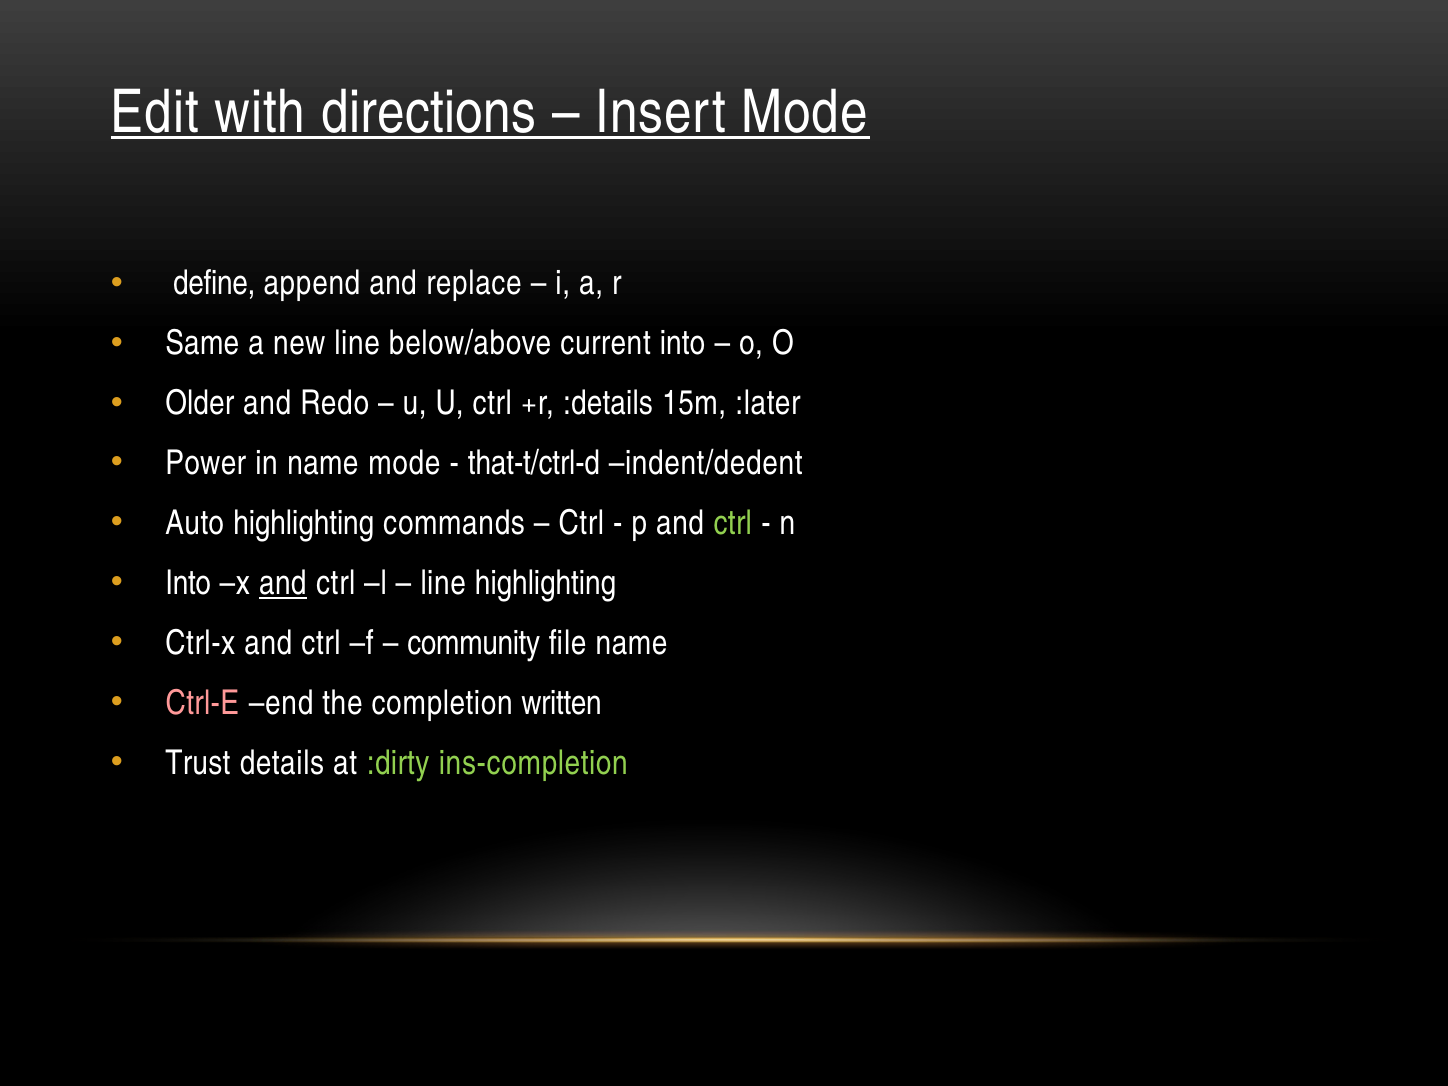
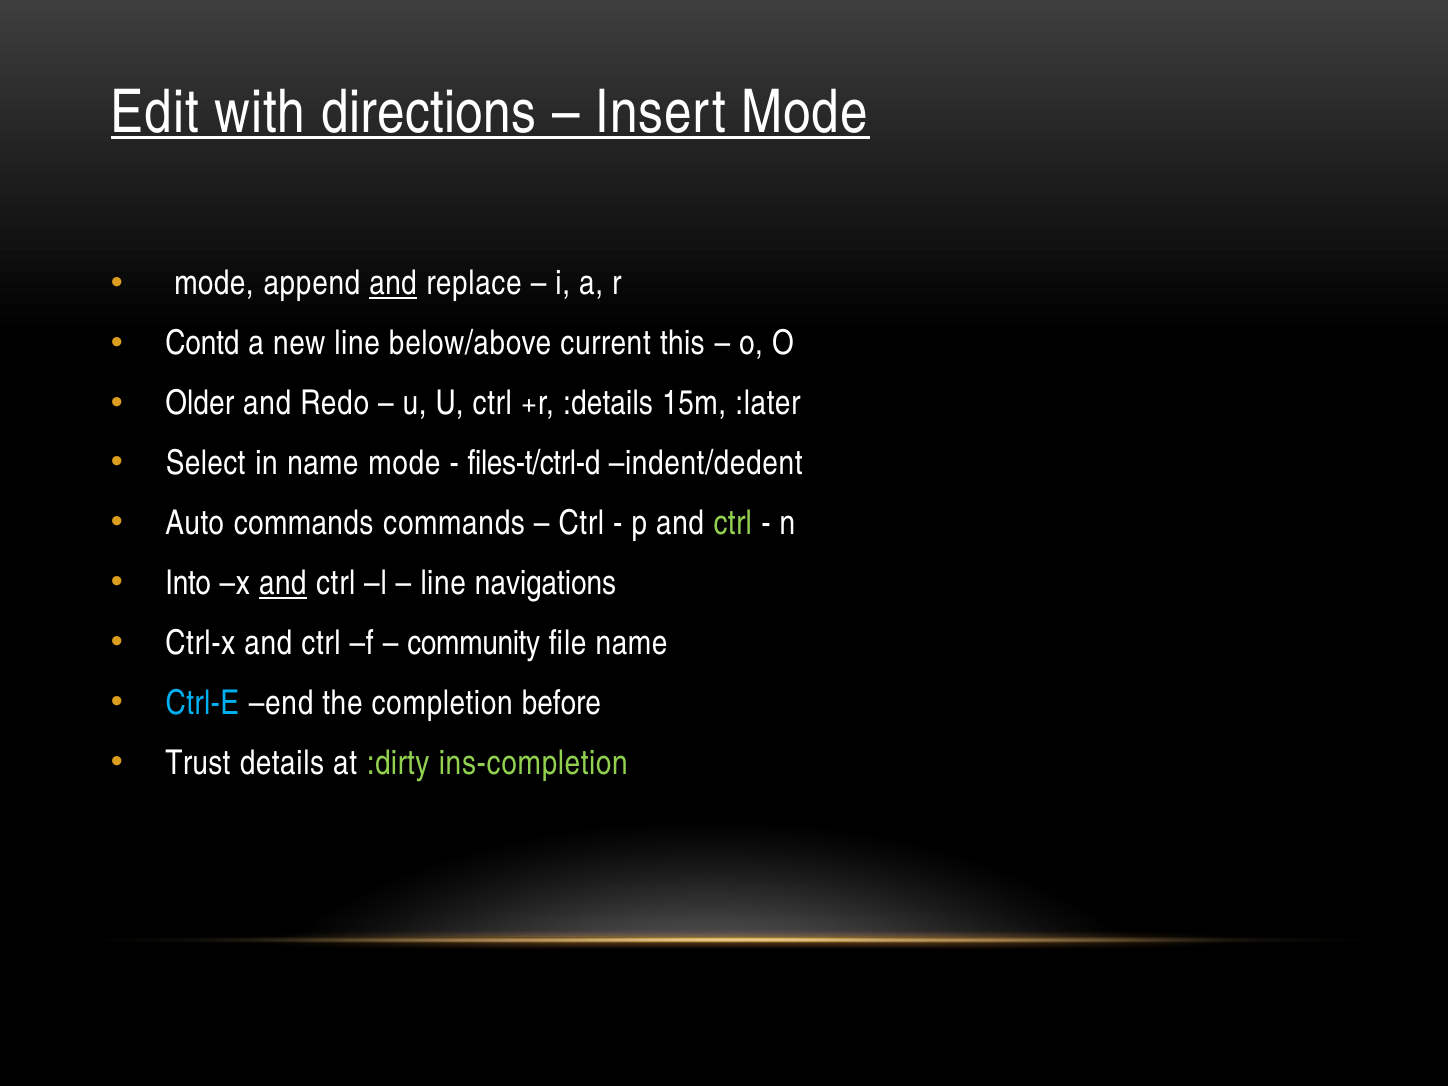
define: define -> mode (214, 284)
and underline: none -> present (393, 284)
Same: Same -> Contd (202, 344)
current into: into -> this (682, 344)
Power: Power -> Select (206, 463)
that-t/ctrl-d: that-t/ctrl-d -> files-t/ctrl-d (534, 463)
Auto highlighting: highlighting -> commands (304, 523)
line highlighting: highlighting -> navigations (546, 583)
Ctrl-E colour: pink -> light blue (202, 703)
written: written -> before (561, 703)
